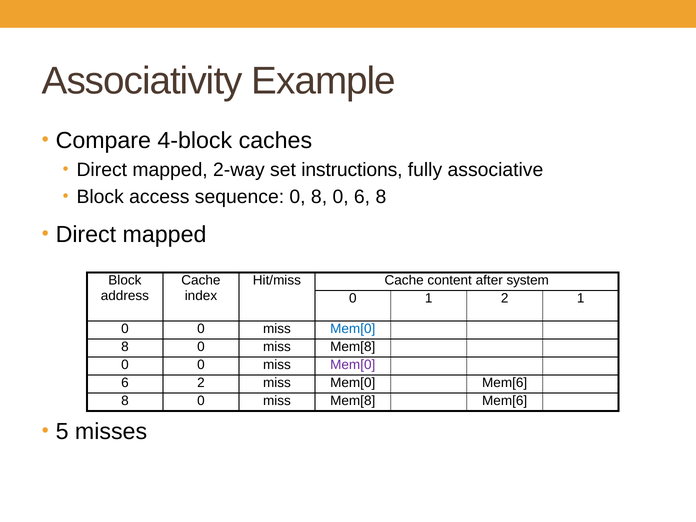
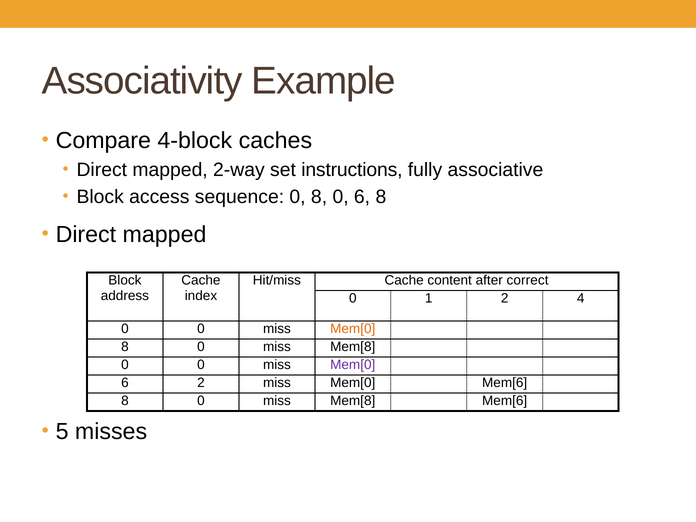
system: system -> correct (528, 280)
2 1: 1 -> 4 (581, 298)
Mem[0 colour: blue -> orange (353, 329)
